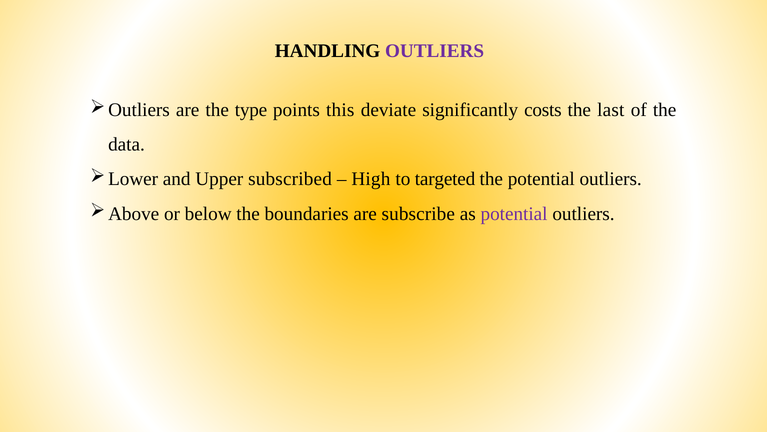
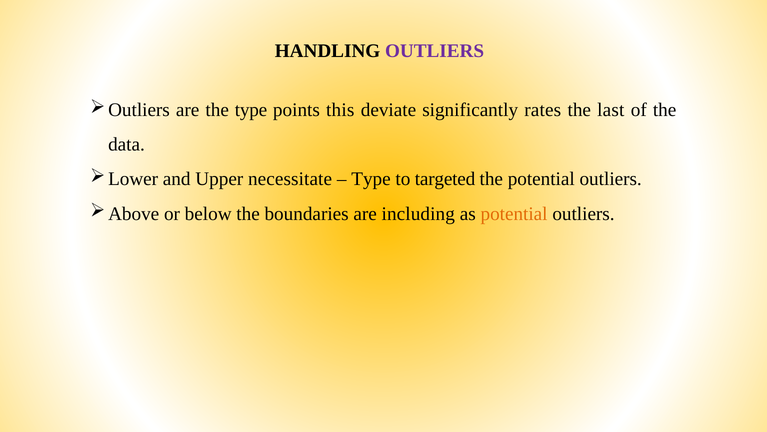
costs: costs -> rates (543, 110)
subscribed: subscribed -> necessitate (290, 179)
High: High -> Type (371, 179)
subscribe: subscribe -> including (418, 213)
potential colour: purple -> orange (514, 213)
